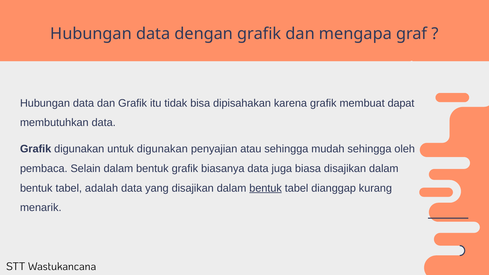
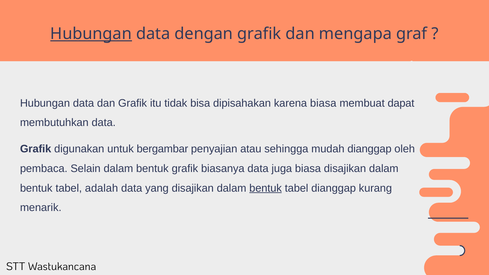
Hubungan underline: none -> present (91, 34)
karena grafik: grafik -> biasa (323, 103)
untuk digunakan: digunakan -> bergambar (162, 149)
mudah sehingga: sehingga -> dianggap (369, 149)
